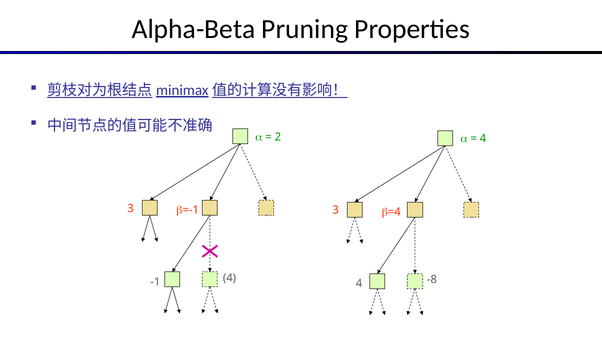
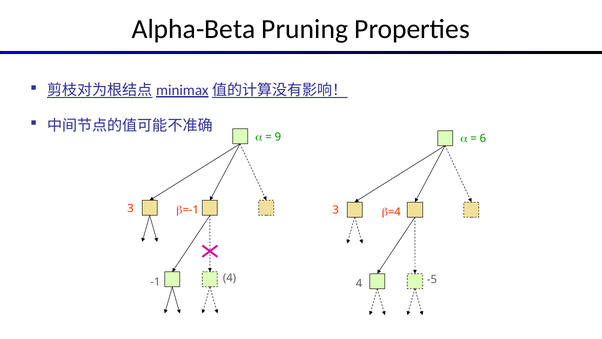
2: 2 -> 9 (278, 137)
4: 4 -> 6 (483, 138)
-8: -8 -> -5 (432, 279)
